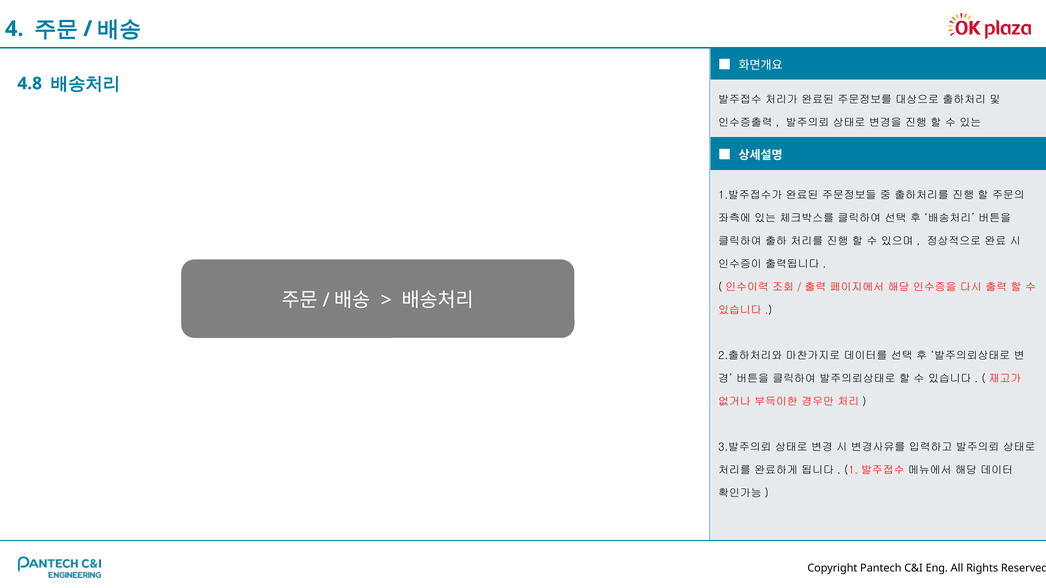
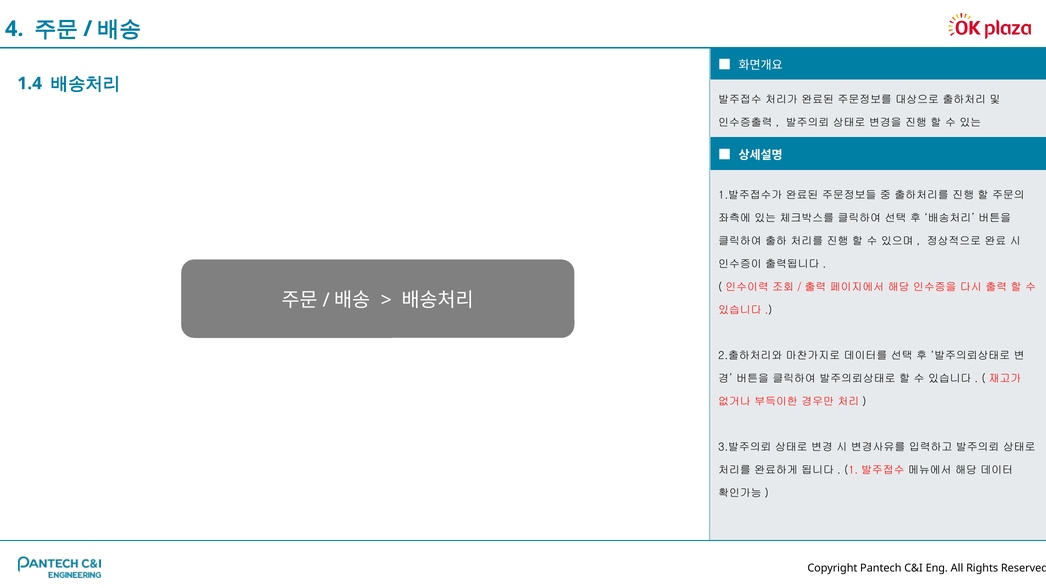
4.8: 4.8 -> 1.4 (30, 84)
